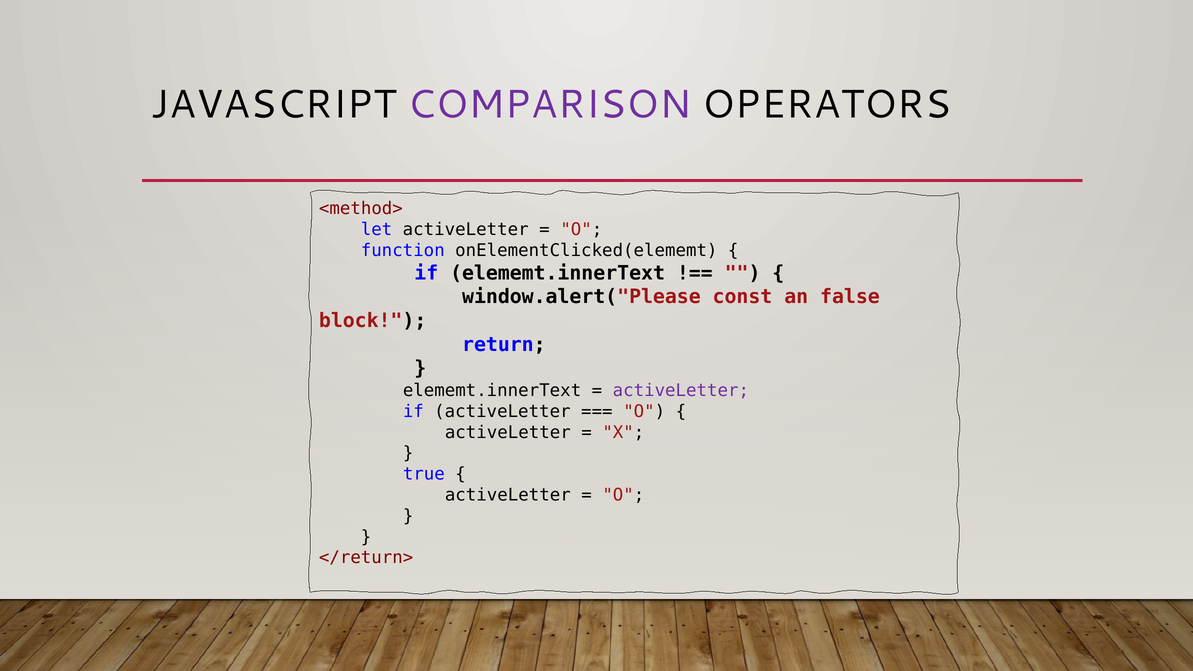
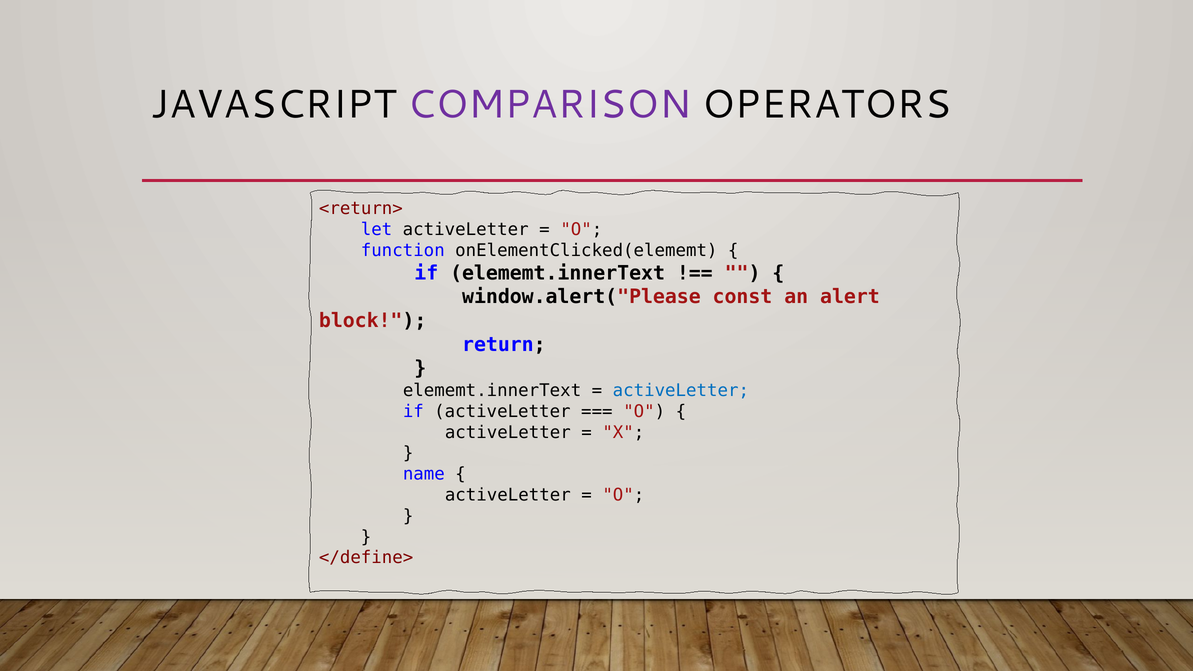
<method>: <method> -> <return> (361, 209)
false: false -> alert (850, 297)
activeLetter colour: purple -> blue (681, 391)
true: true -> name (424, 474)
</return>: </return> -> </define> (366, 558)
